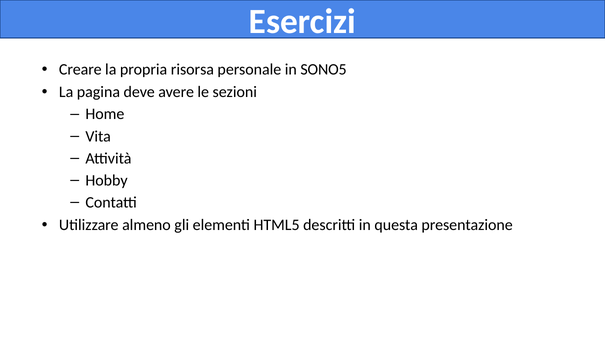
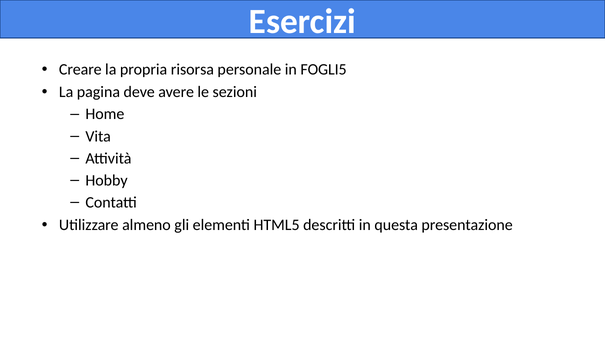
SONO5: SONO5 -> FOGLI5 (324, 69)
